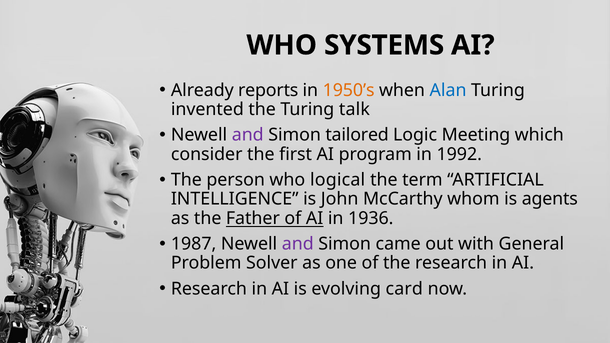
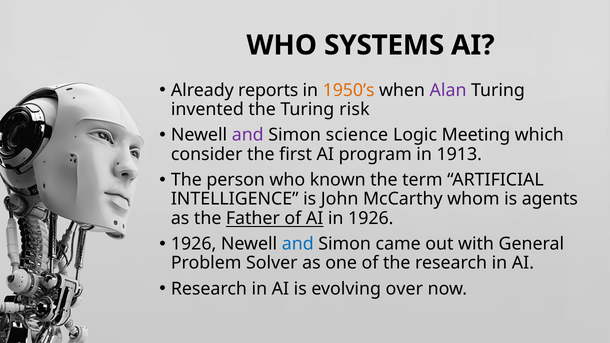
Alan colour: blue -> purple (448, 90)
talk: talk -> risk (354, 110)
tailored: tailored -> science (357, 135)
1992: 1992 -> 1913 (459, 154)
logical: logical -> known (338, 180)
in 1936: 1936 -> 1926 (371, 218)
1987: 1987 -> 1926 (194, 244)
and colour: purple -> blue (298, 244)
card: card -> over (404, 289)
